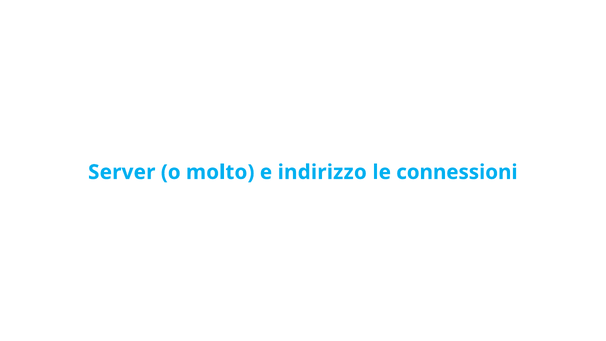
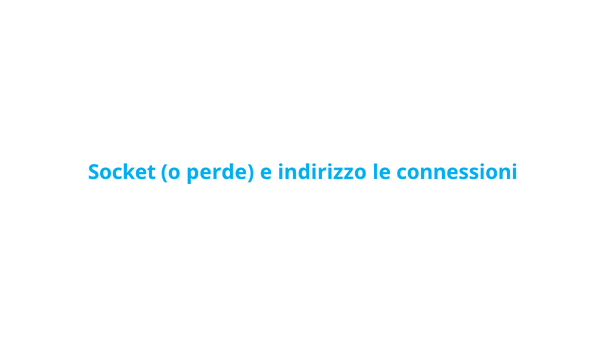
Server: Server -> Socket (122, 172)
molto: molto -> perde (220, 172)
